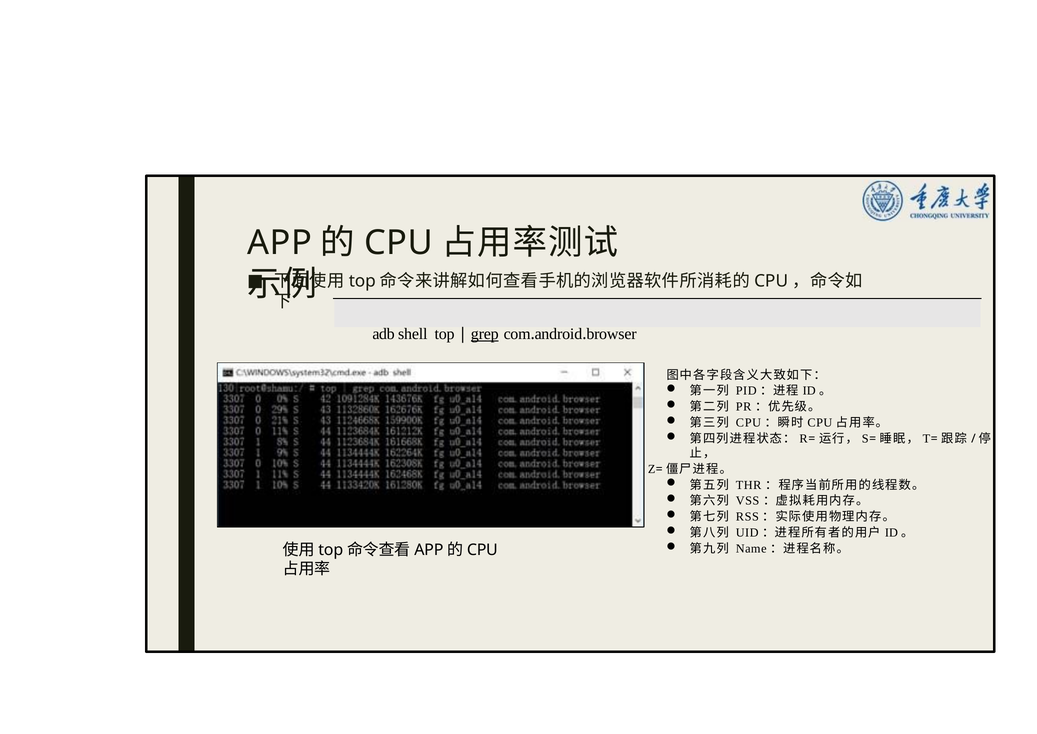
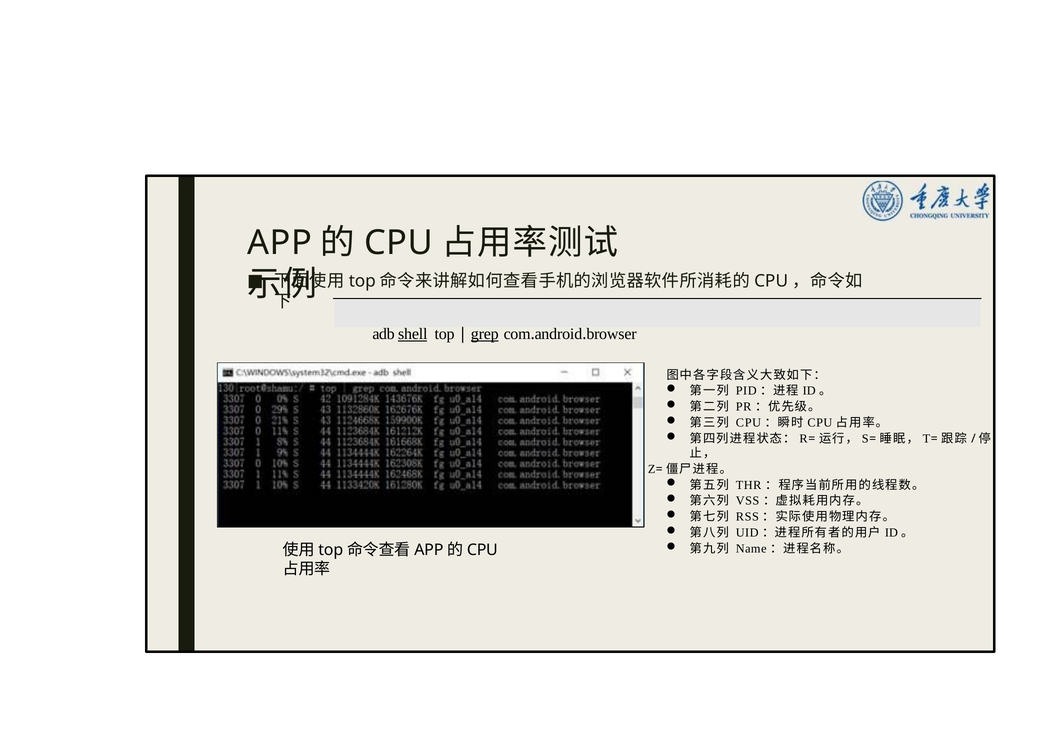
shell underline: none -> present (413, 334)
